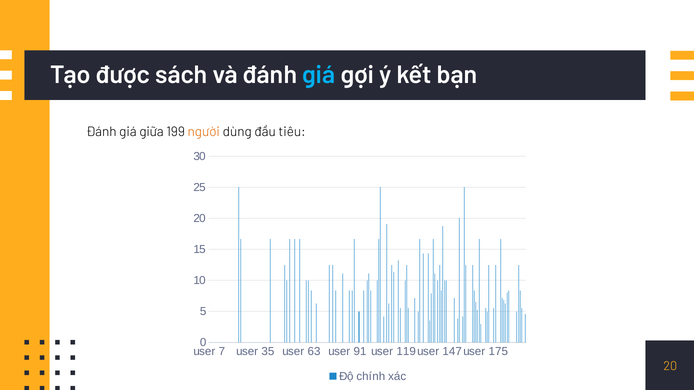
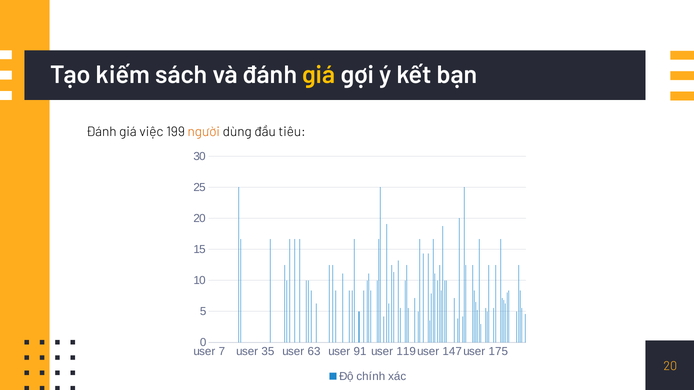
được: được -> kiếm (123, 75)
giá colour: light blue -> yellow (319, 75)
giữa: giữa -> việc (151, 132)
